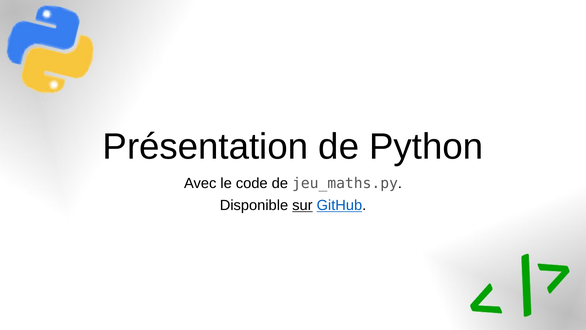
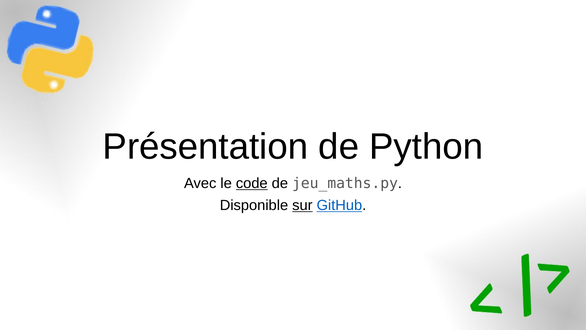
code underline: none -> present (252, 183)
